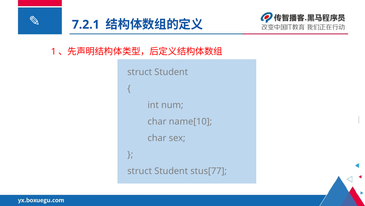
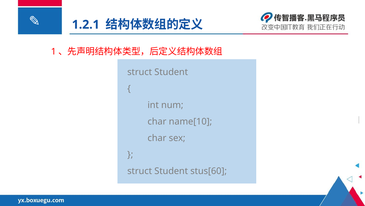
7.2.1: 7.2.1 -> 1.2.1 (86, 25)
stus[77: stus[77 -> stus[60 (209, 171)
